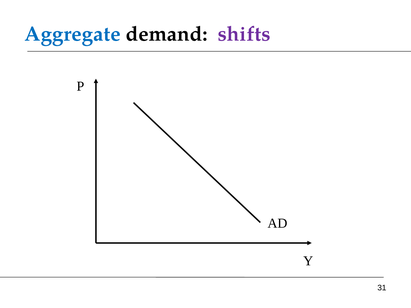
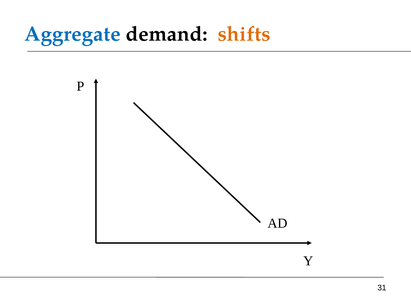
shifts colour: purple -> orange (244, 34)
